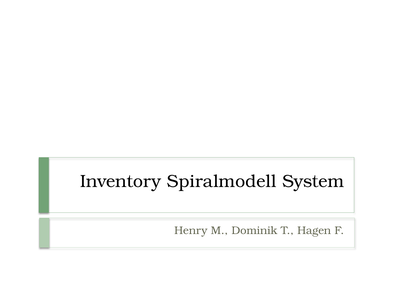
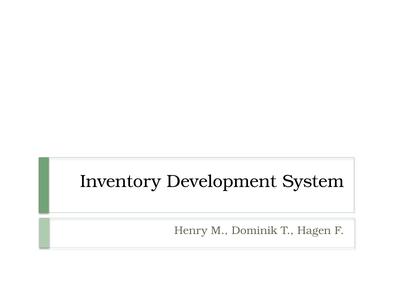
Spiralmodell: Spiralmodell -> Development (222, 181)
